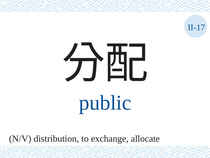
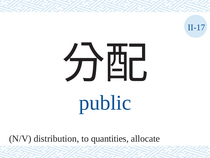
exchange: exchange -> quantities (110, 138)
